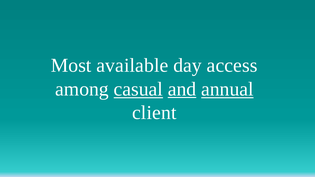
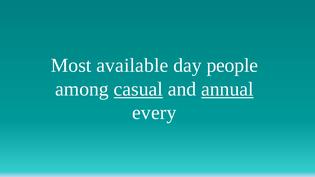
access: access -> people (232, 66)
and underline: present -> none (182, 89)
client: client -> every (154, 113)
